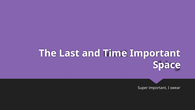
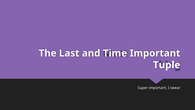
Space: Space -> Tuple (167, 65)
